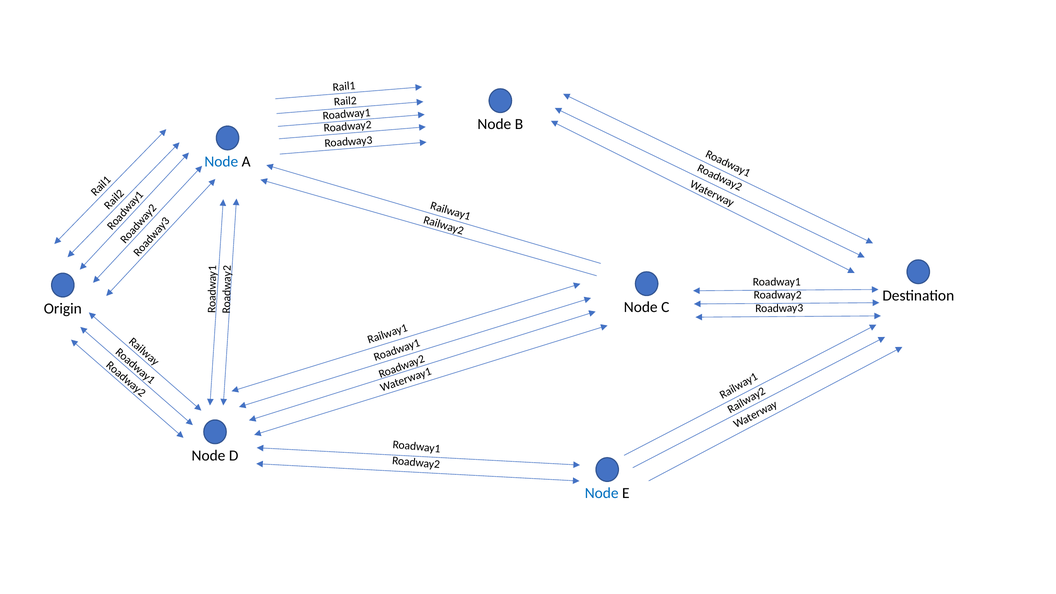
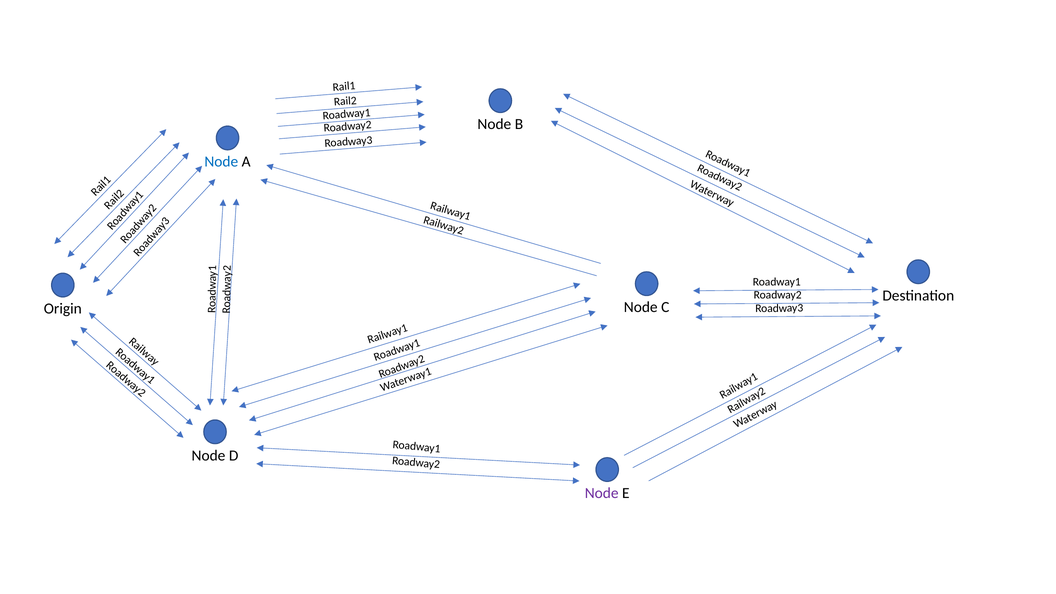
Node colour: blue -> purple (602, 493)
